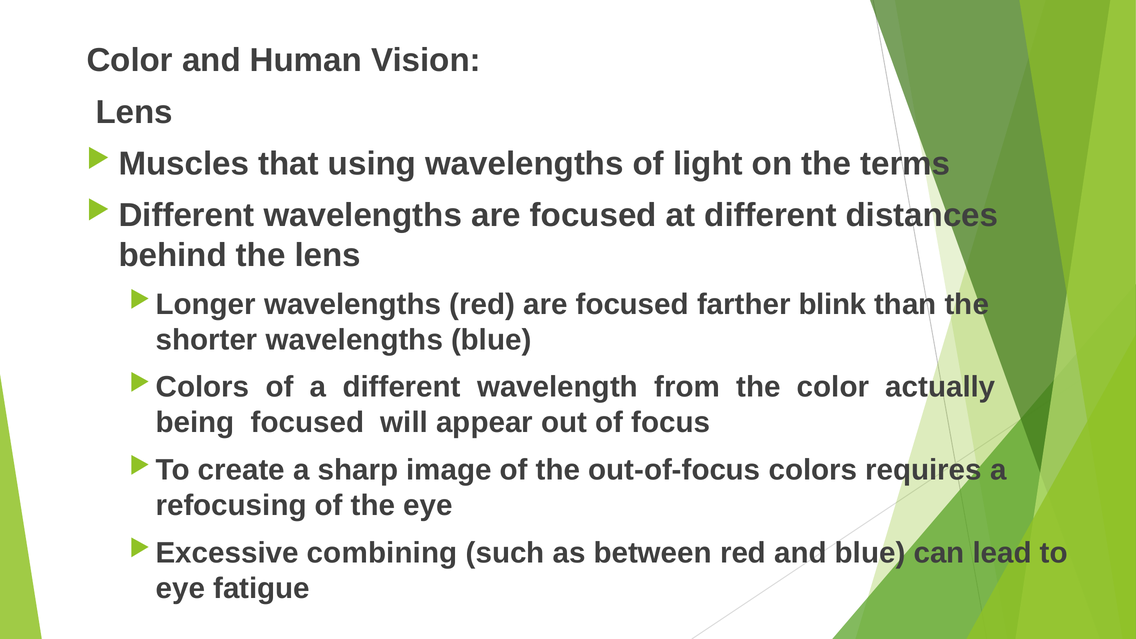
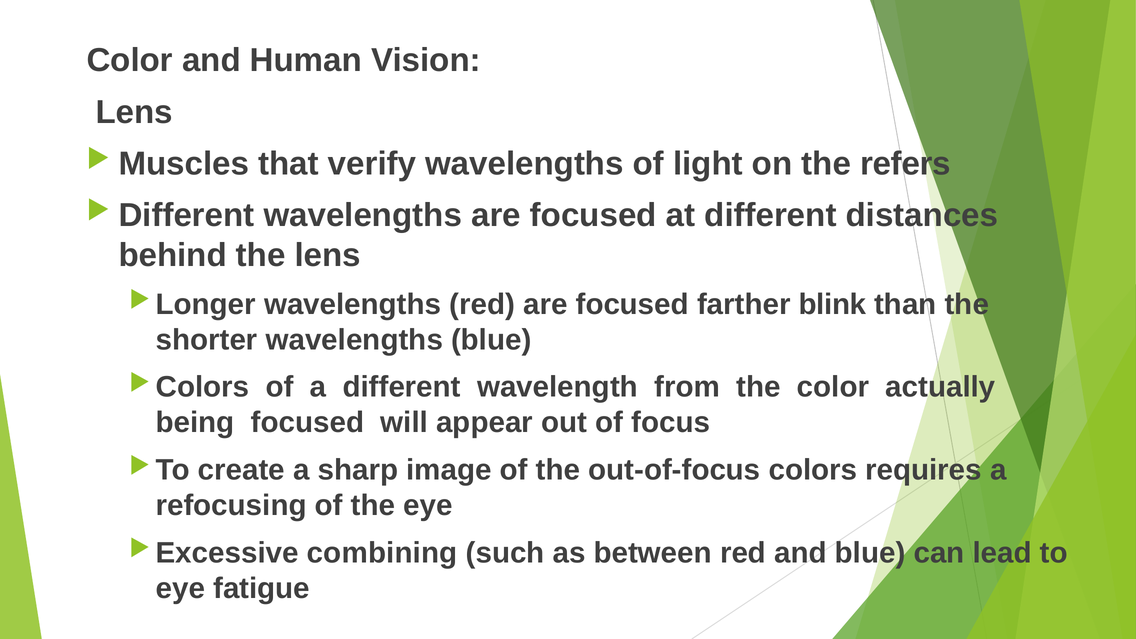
using: using -> verify (372, 164)
terms: terms -> refers (905, 164)
